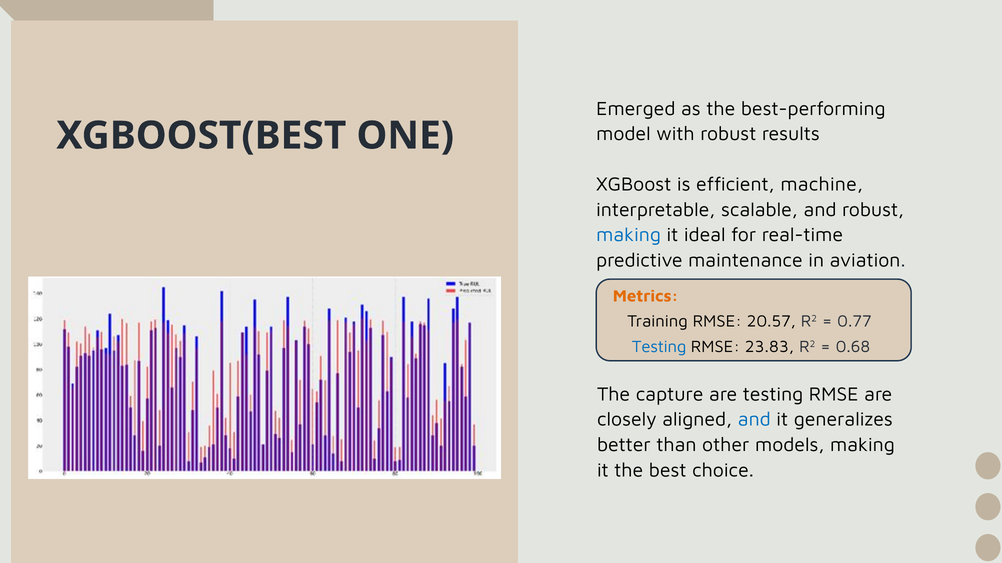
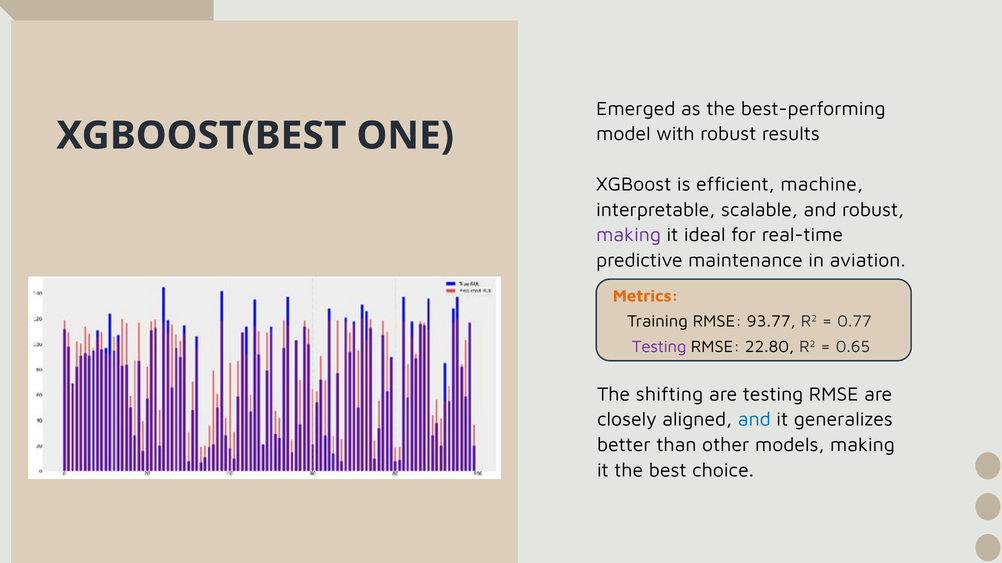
making colour: blue -> purple (629, 235)
20.57: 20.57 -> 93.77 (771, 322)
Testing colour: blue -> purple (659, 347)
23.83: 23.83 -> 22.80 (770, 347)
0.68: 0.68 -> 0.65 (853, 347)
capture: capture -> shifting (670, 395)
